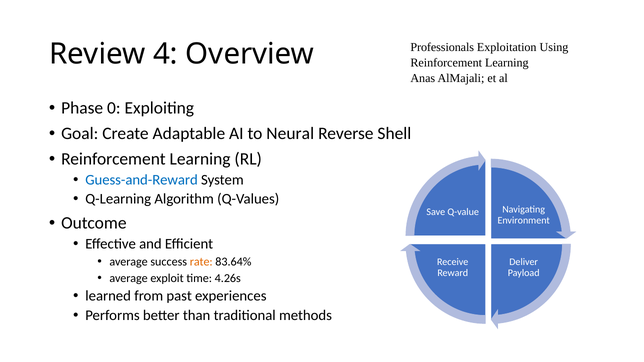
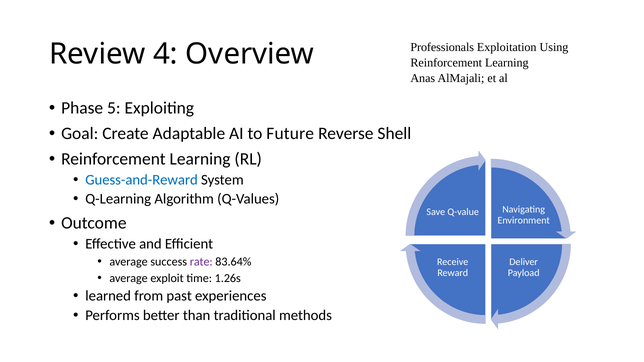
0: 0 -> 5 (114, 108)
Neural: Neural -> Future (290, 134)
rate colour: orange -> purple (201, 262)
4.26s: 4.26s -> 1.26s (228, 278)
